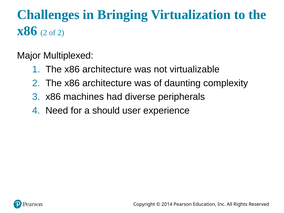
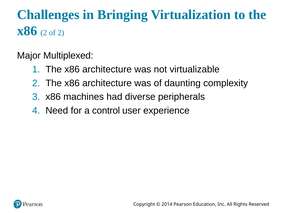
should: should -> control (106, 111)
